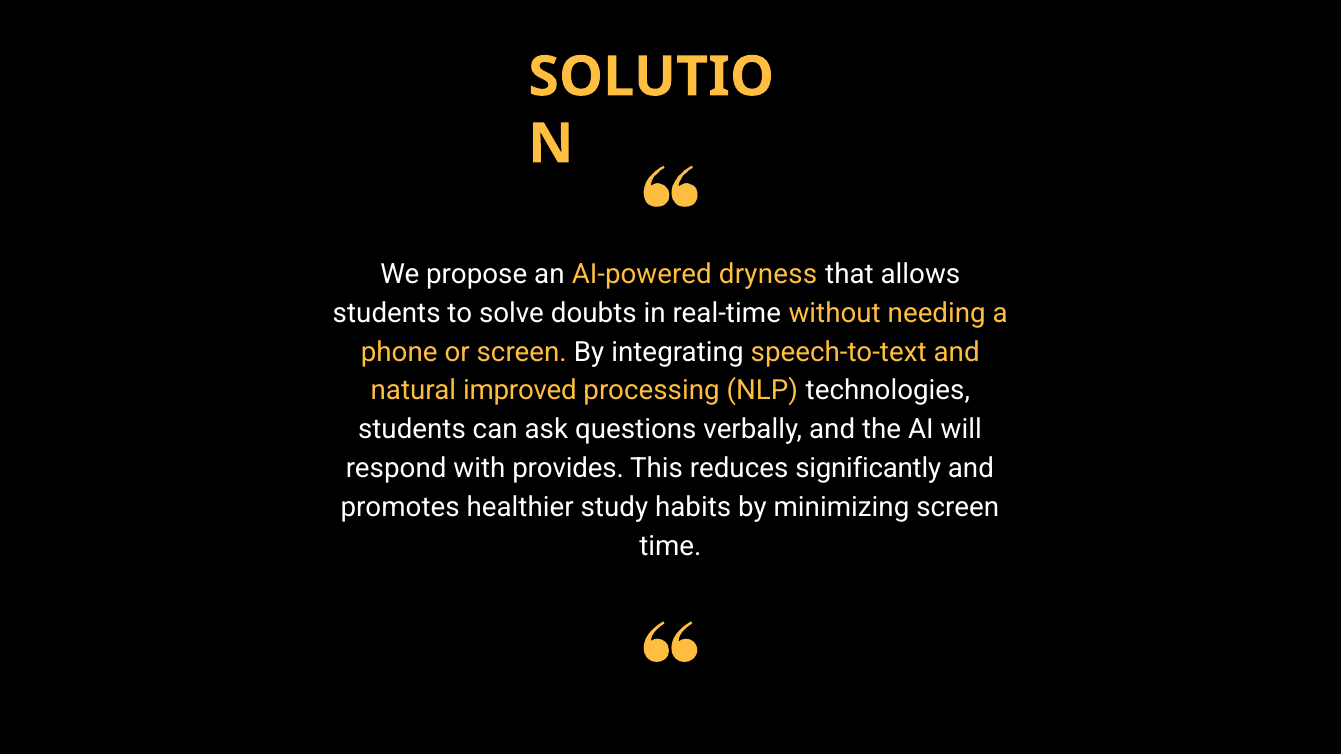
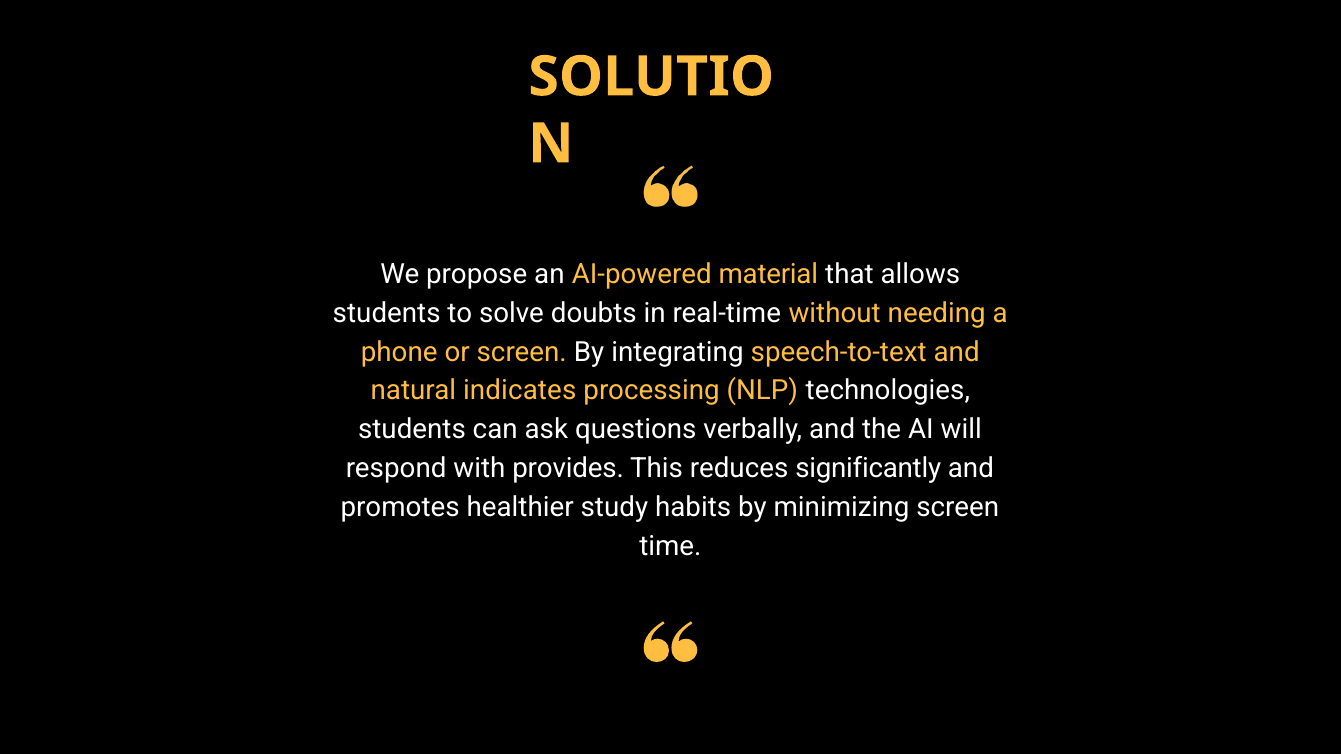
dryness: dryness -> material (768, 274)
improved: improved -> indicates (520, 391)
